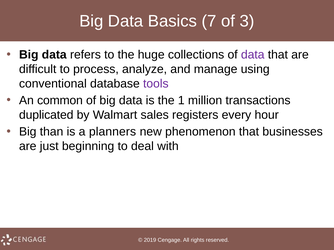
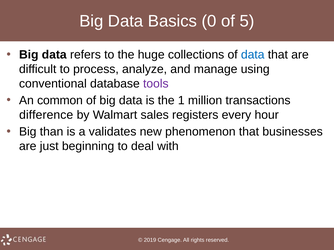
7: 7 -> 0 (209, 21)
3: 3 -> 5 (247, 21)
data colour: purple -> blue (253, 55)
duplicated: duplicated -> difference (46, 115)
planners: planners -> validates (113, 132)
